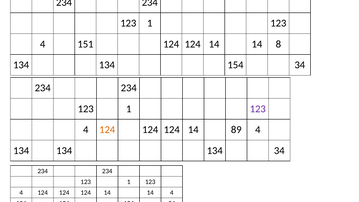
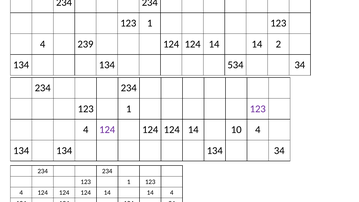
151: 151 -> 239 (85, 44)
8: 8 -> 2 (278, 44)
154: 154 -> 534 (236, 65)
124 colour: orange -> purple (107, 130)
89: 89 -> 10 (236, 130)
